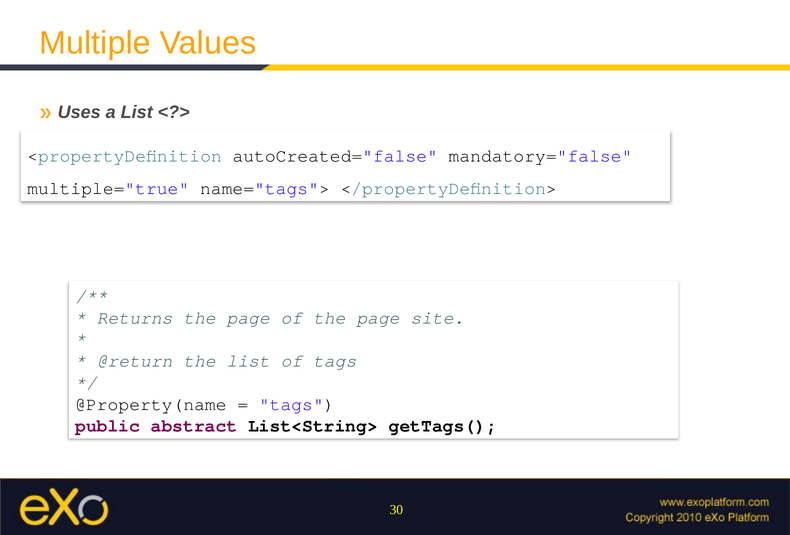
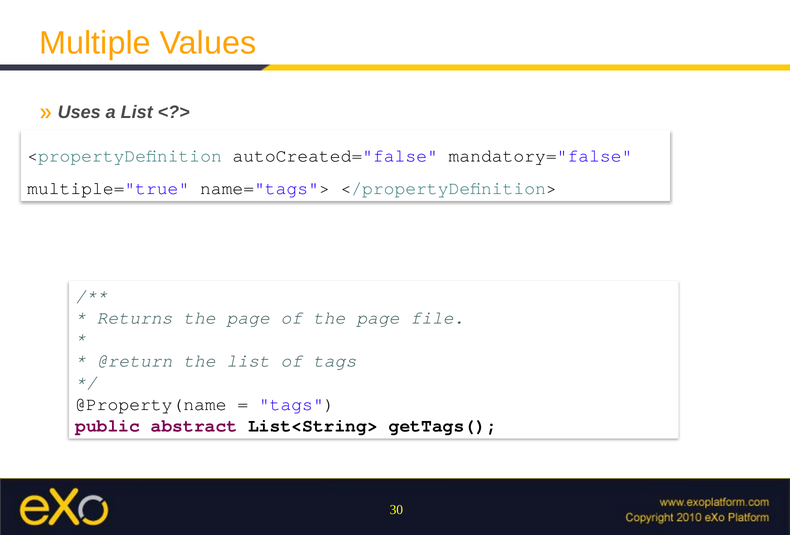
site: site -> file (438, 318)
